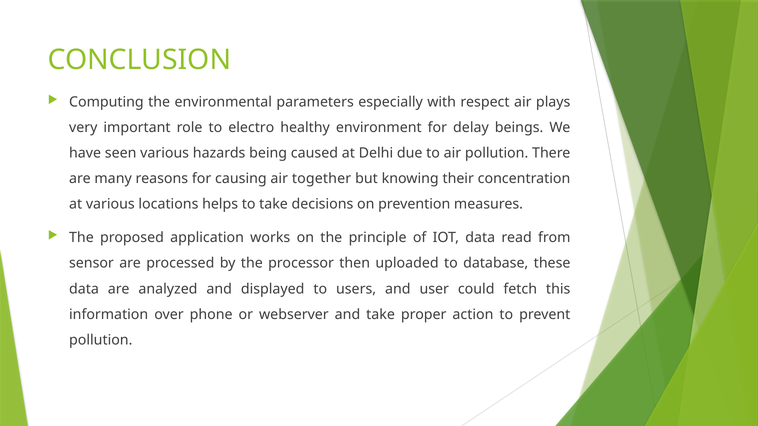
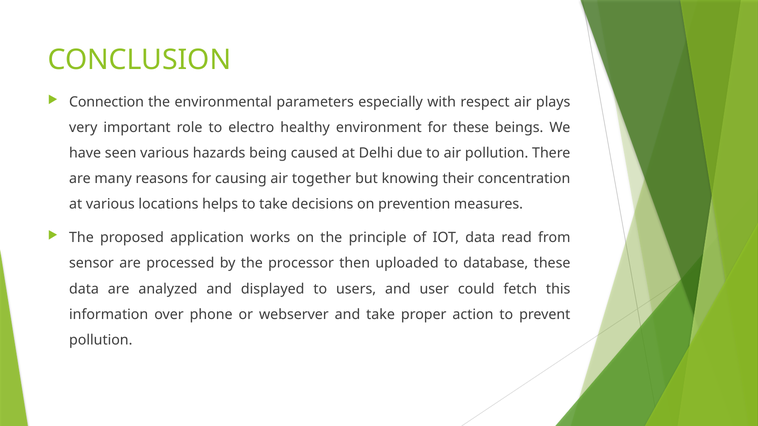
Computing: Computing -> Connection (106, 102)
for delay: delay -> these (471, 128)
